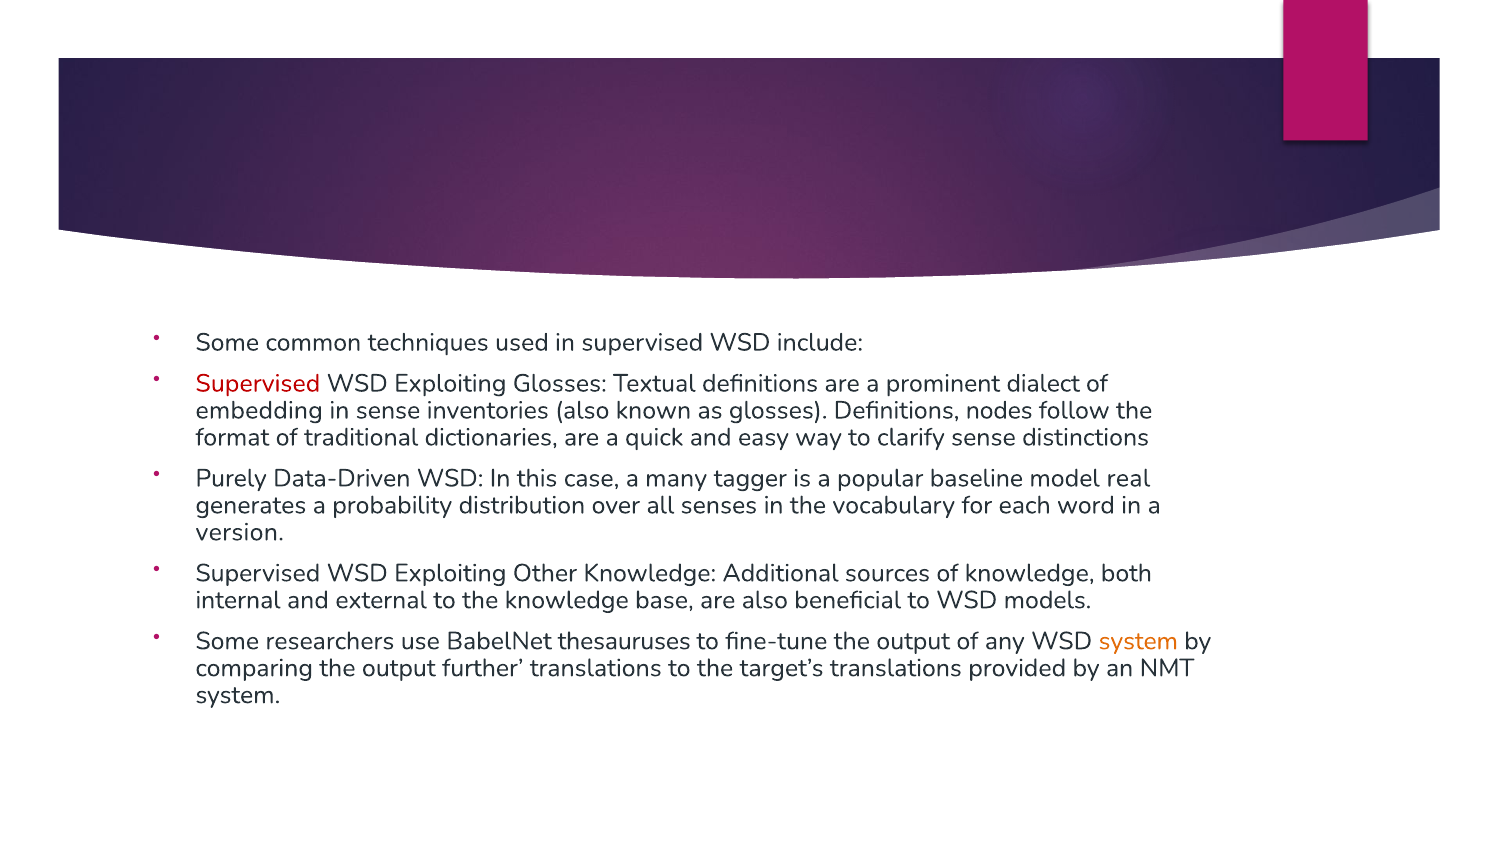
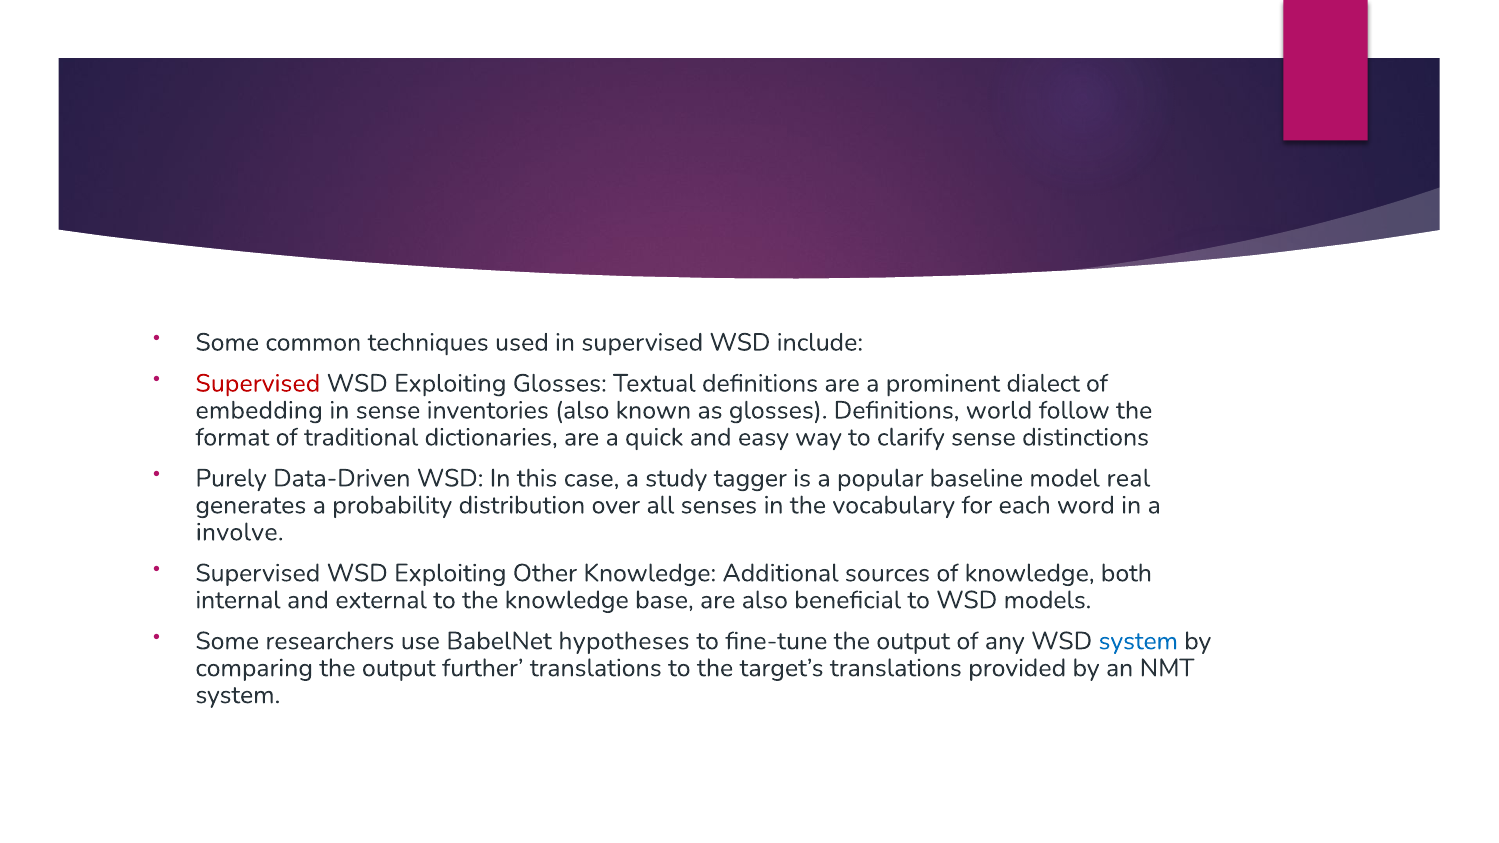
nodes: nodes -> world (999, 410)
many: many -> study (676, 478)
version: version -> involve (240, 532)
thesauruses: thesauruses -> hypotheses (624, 641)
system colour: orange -> blue (1138, 641)
